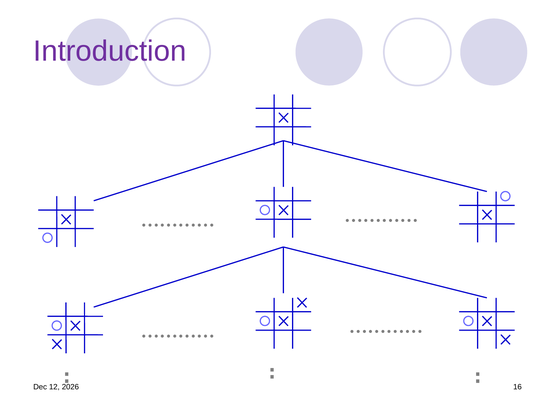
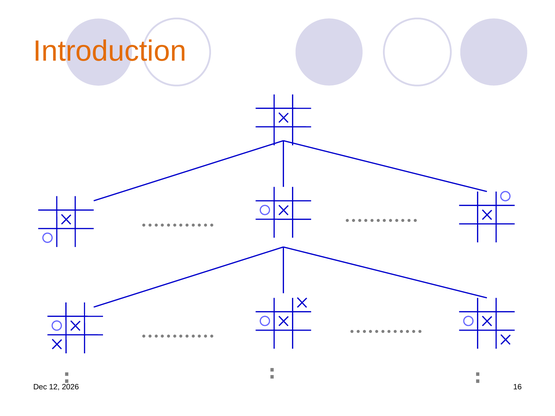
Introduction colour: purple -> orange (110, 51)
